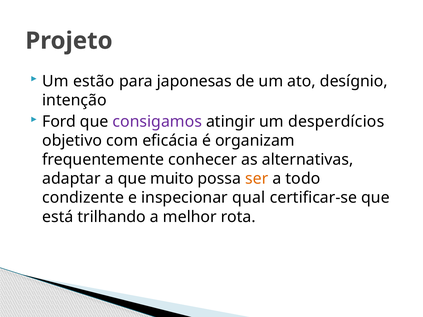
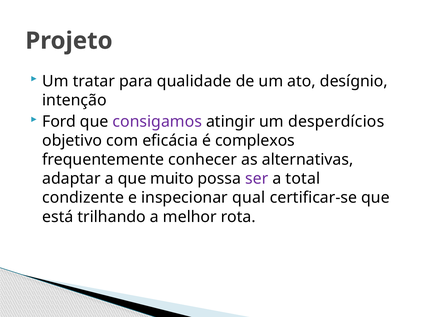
estão: estão -> tratar (94, 81)
japonesas: japonesas -> qualidade (194, 81)
organizam: organizam -> complexos (255, 141)
ser colour: orange -> purple (257, 179)
todo: todo -> total (303, 179)
